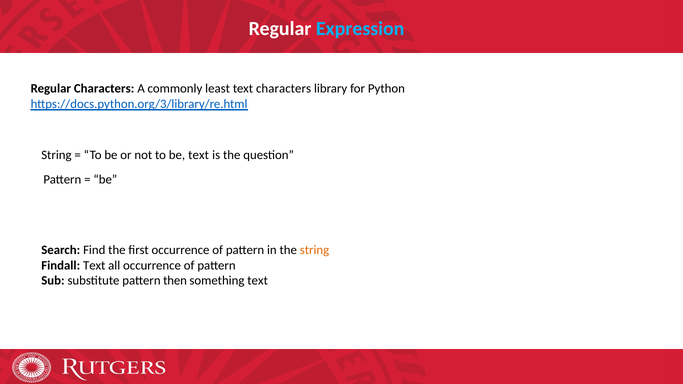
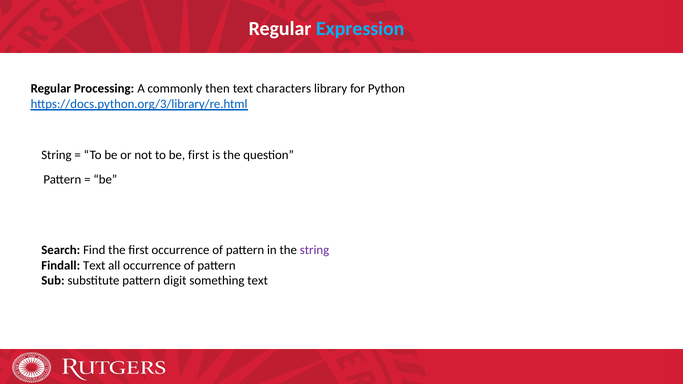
Regular Characters: Characters -> Processing (104, 89)
least: least -> then (218, 89)
be text: text -> first (199, 155)
string colour: orange -> purple (314, 250)
then: then -> digit (175, 281)
